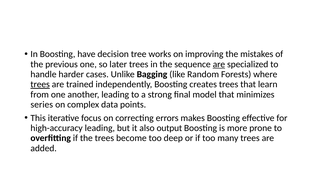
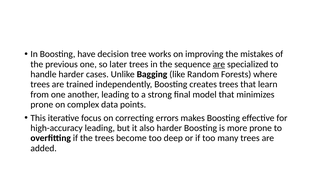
trees underline: present -> none (40, 85)
series: series -> prone (42, 105)
also output: output -> harder (169, 128)
